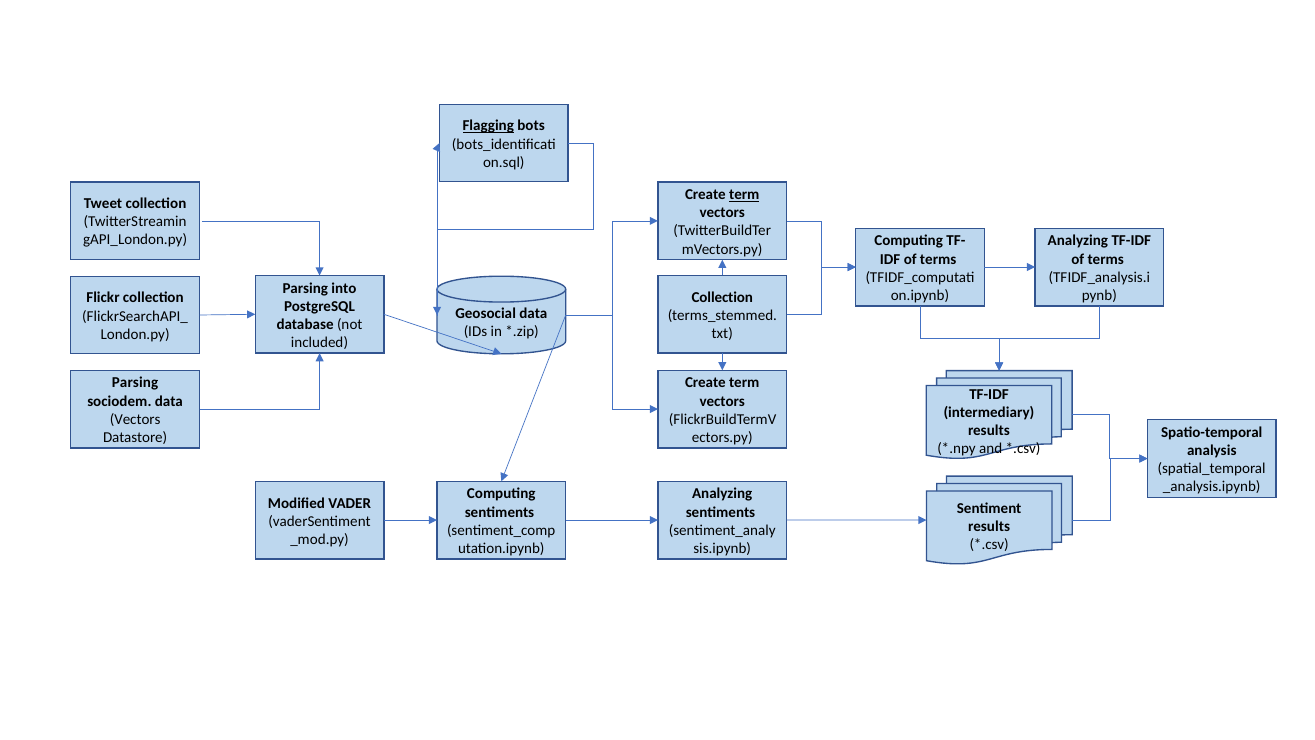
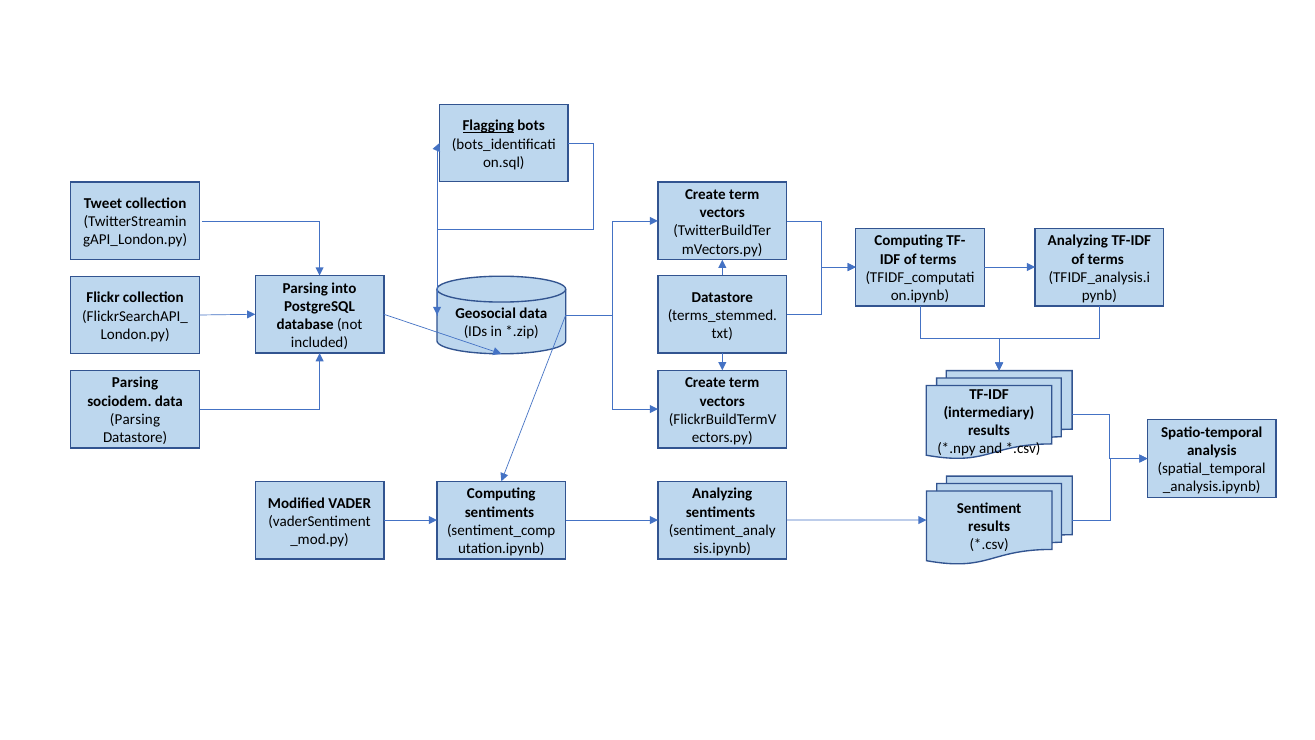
term underline: present -> none (744, 195)
Collection: Collection -> Datastore (722, 297)
Vectors: Vectors -> Parsing (135, 419)
